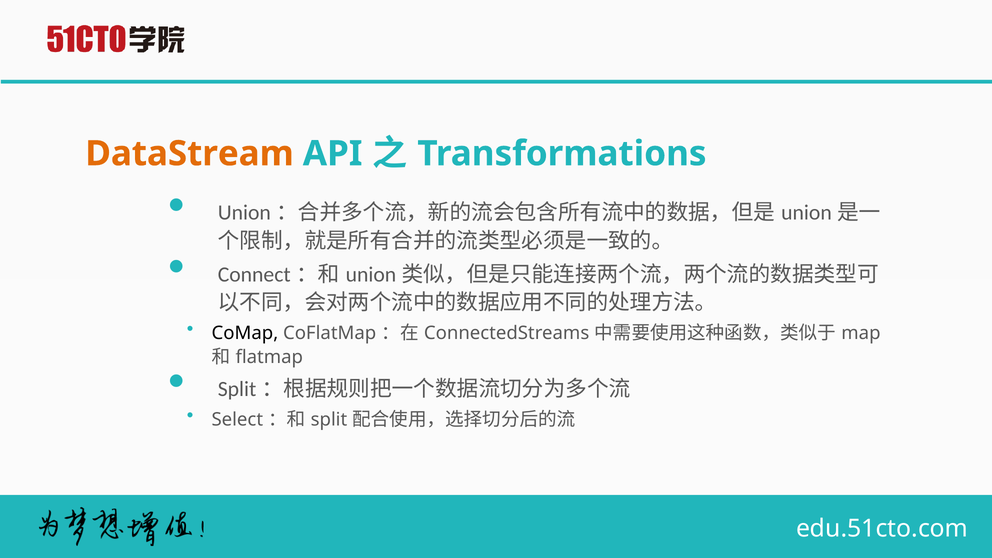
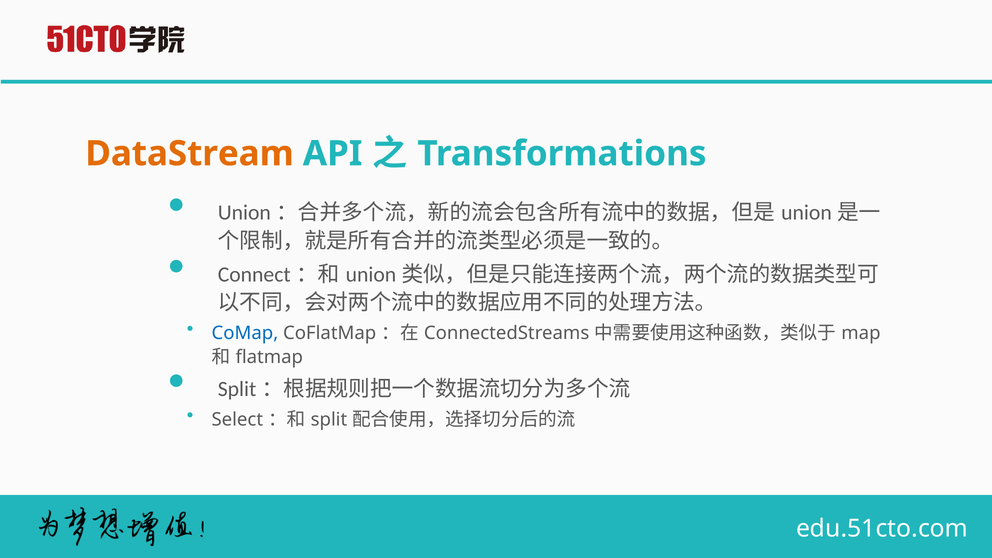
CoMap colour: black -> blue (245, 333)
